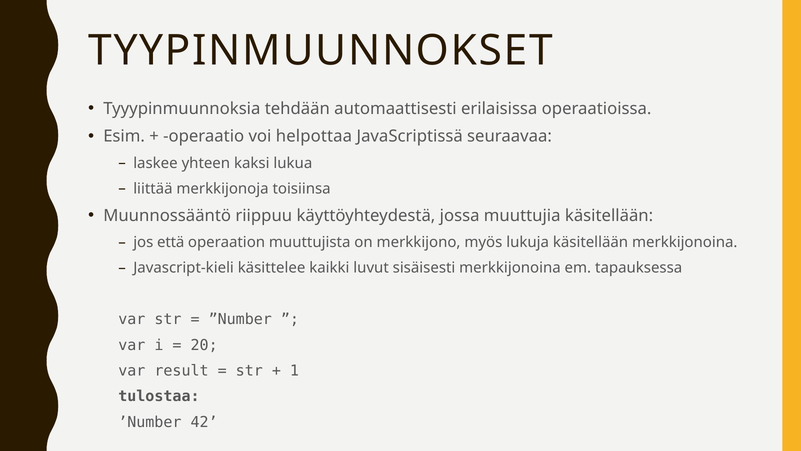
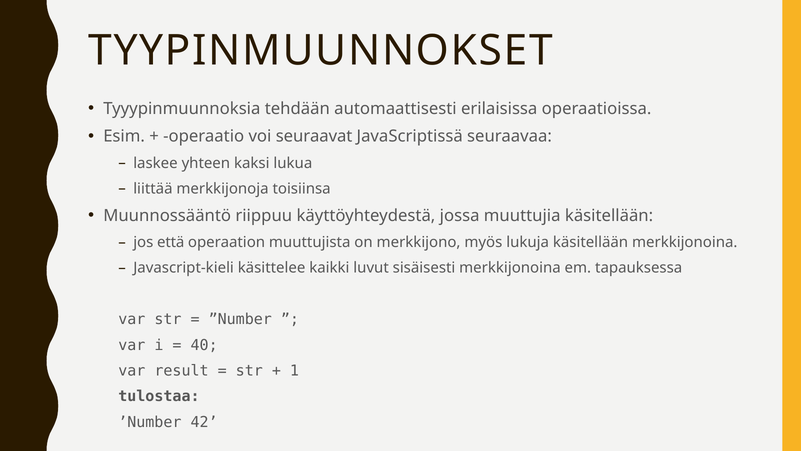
helpottaa: helpottaa -> seuraavat (314, 136)
20: 20 -> 40 (204, 345)
